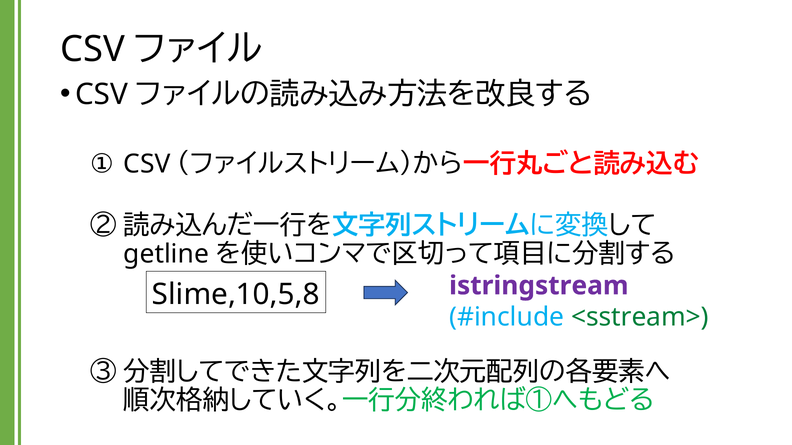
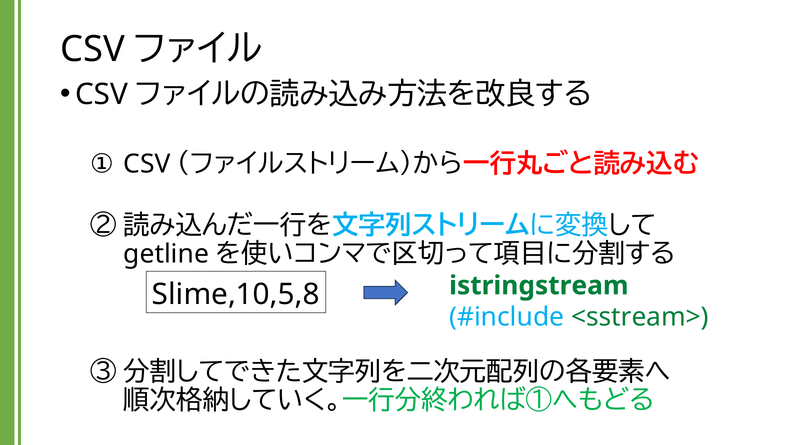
istringstream colour: purple -> green (539, 286)
